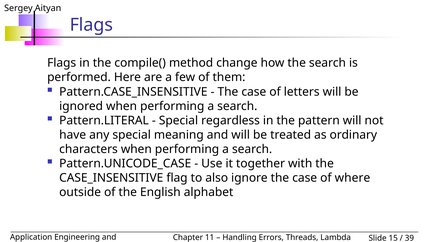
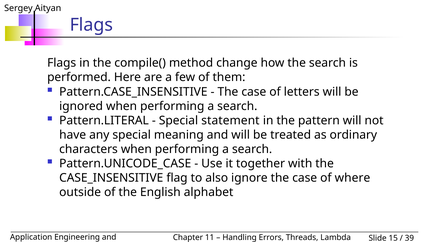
regardless: regardless -> statement (230, 120)
